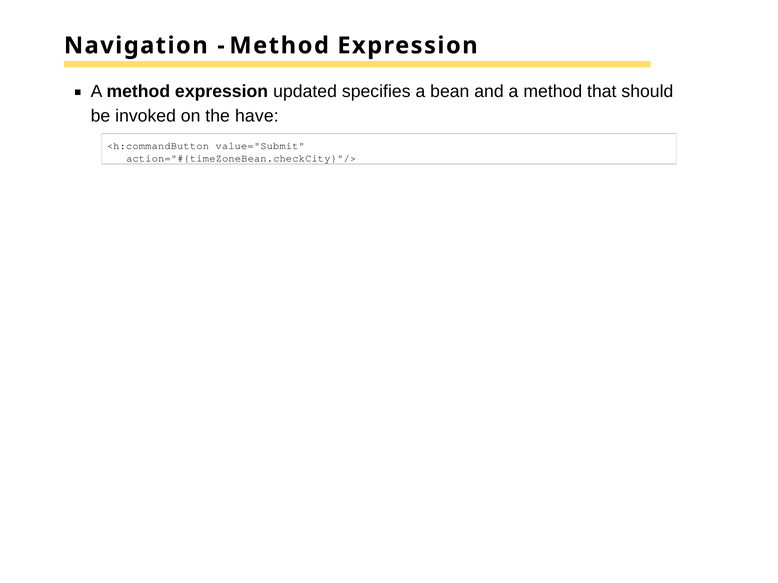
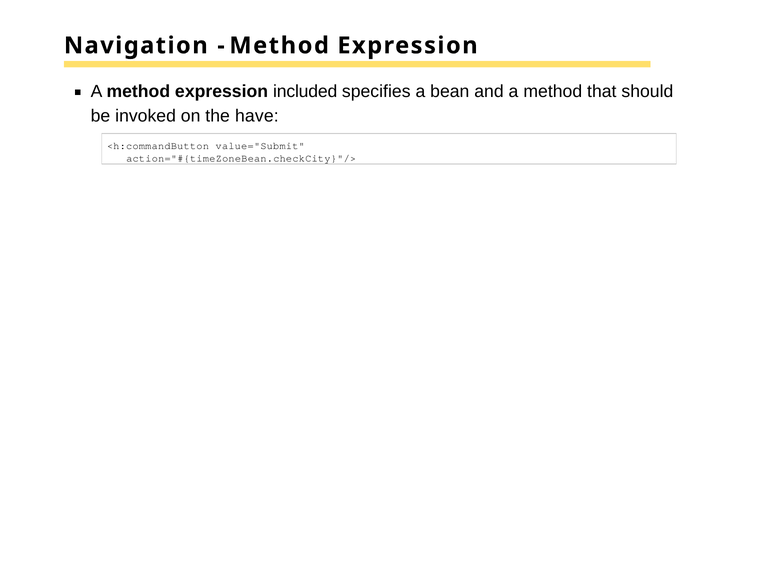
updated: updated -> included (305, 92)
